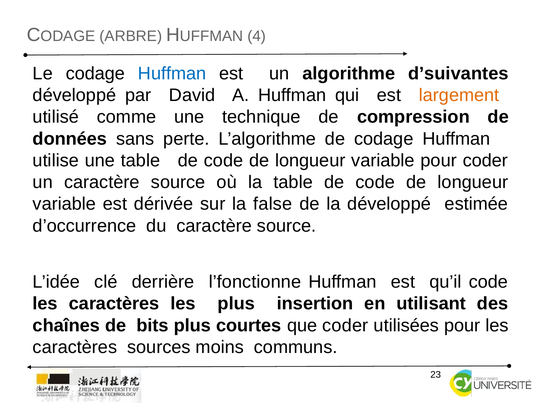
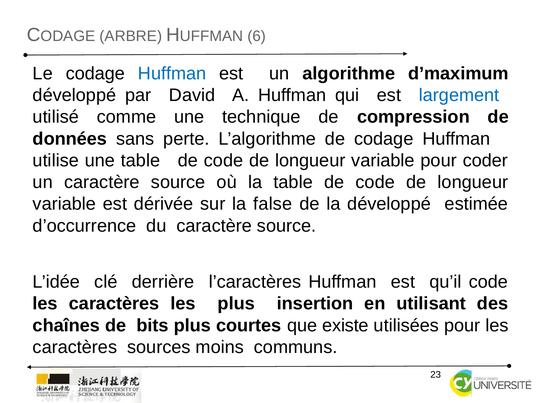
4: 4 -> 6 (257, 36)
d’suivantes: d’suivantes -> d’maximum (458, 74)
largement colour: orange -> blue (459, 95)
l’fonctionne: l’fonctionne -> l’caractères (255, 282)
que coder: coder -> existe (345, 326)
